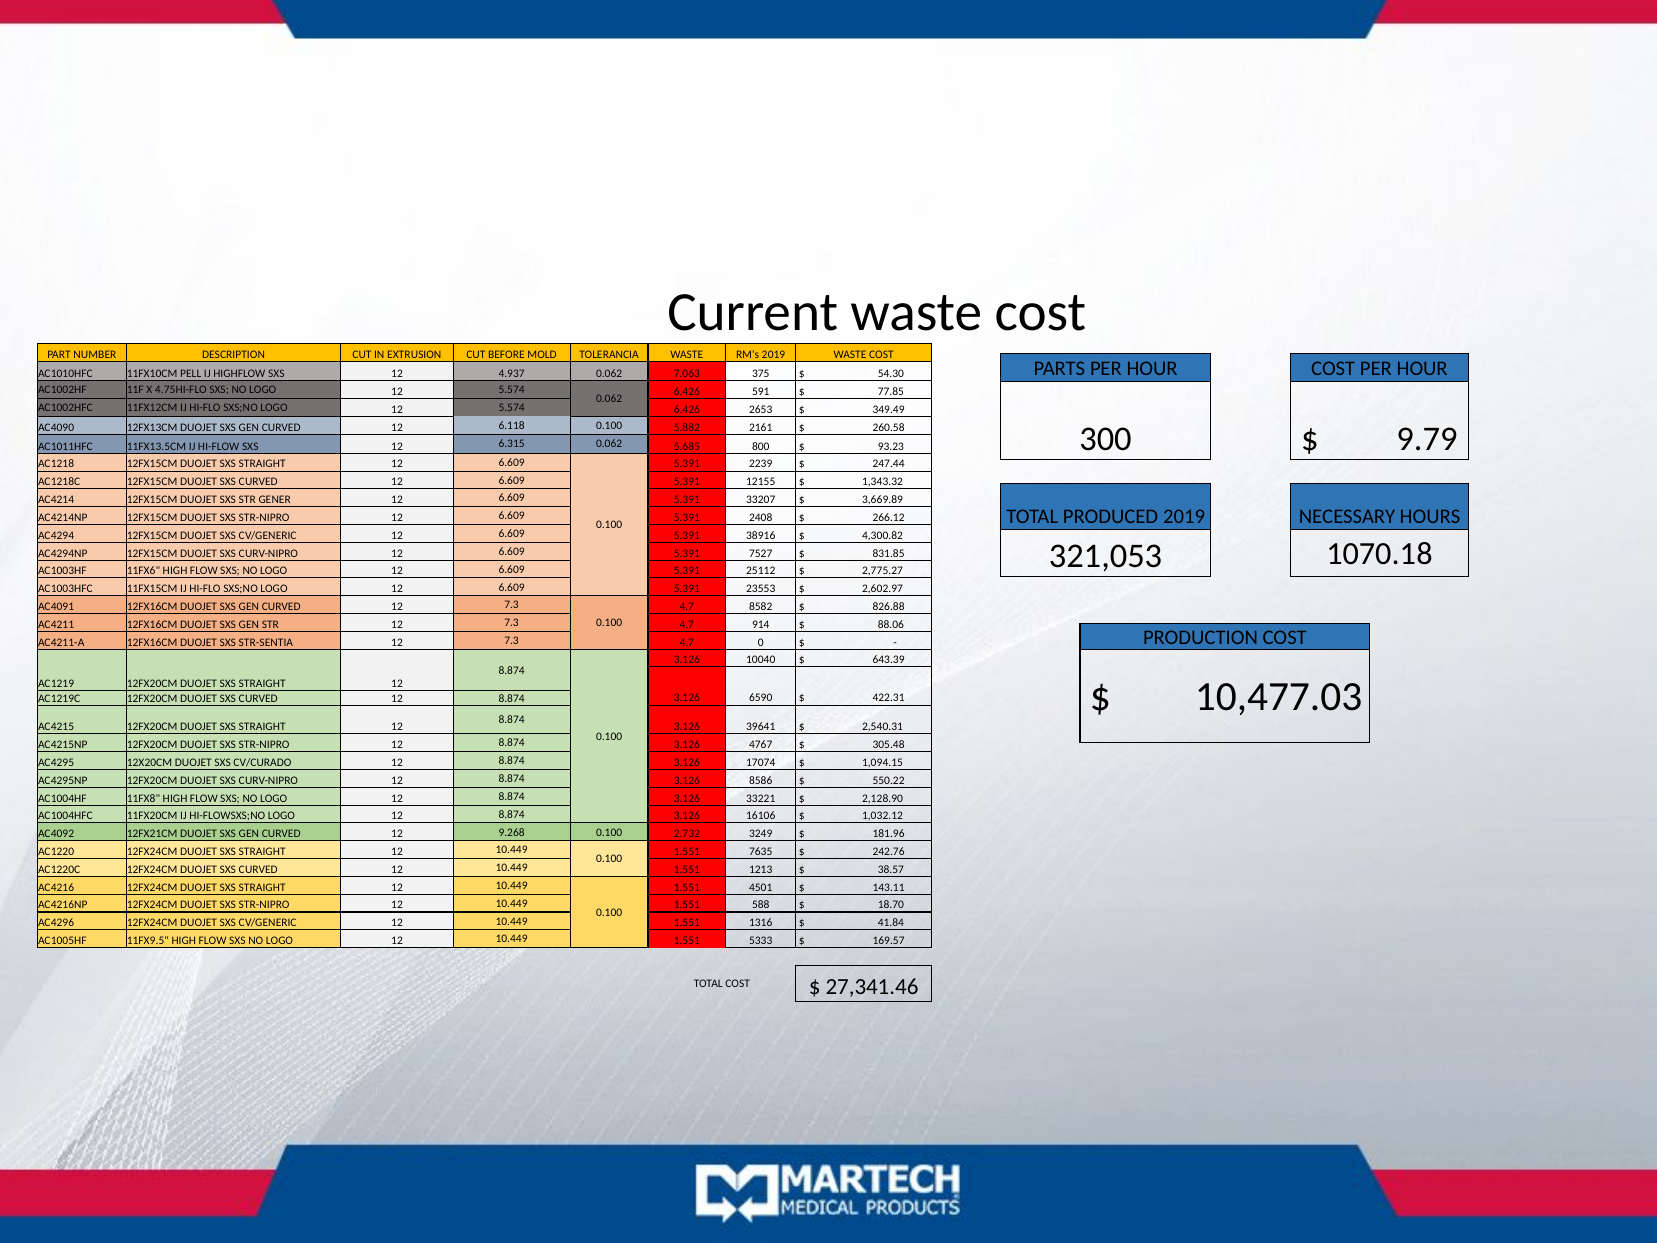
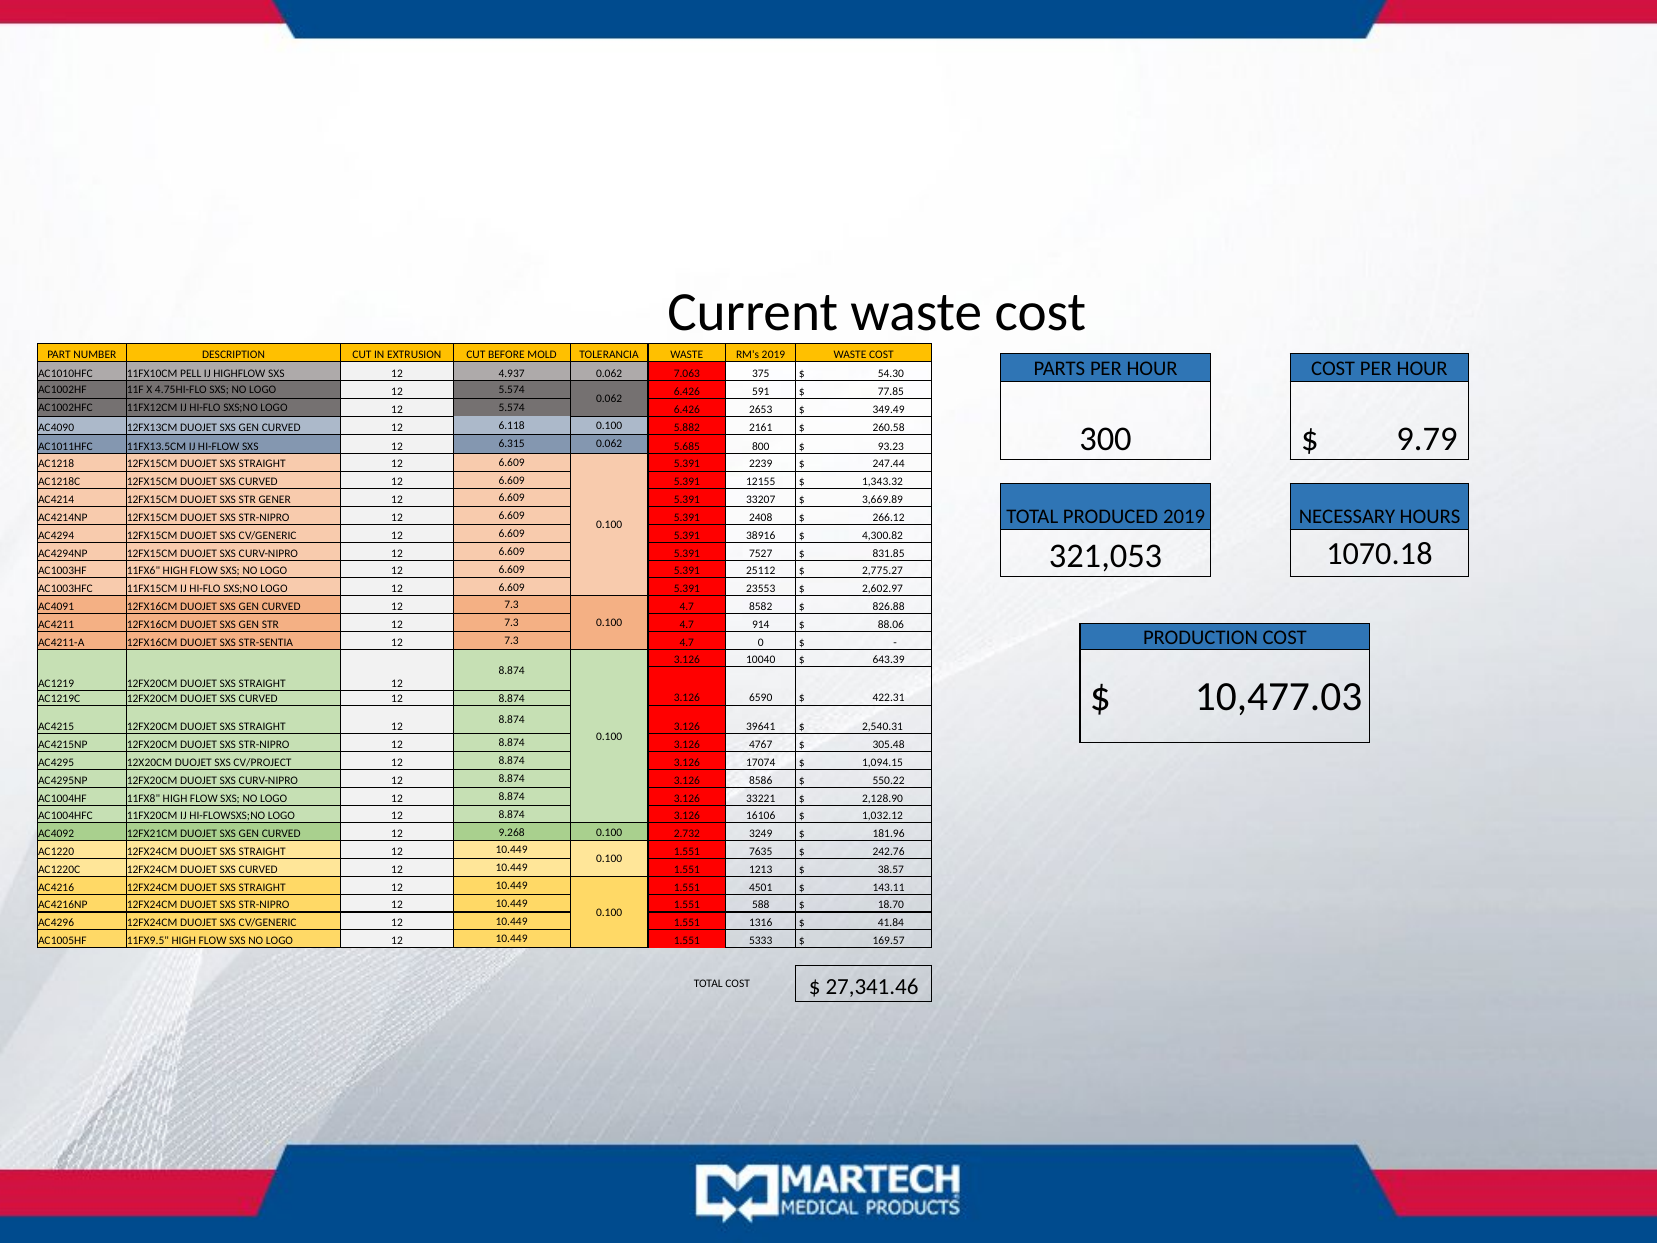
CV/CURADO: CV/CURADO -> CV/PROJECT (262, 762)
